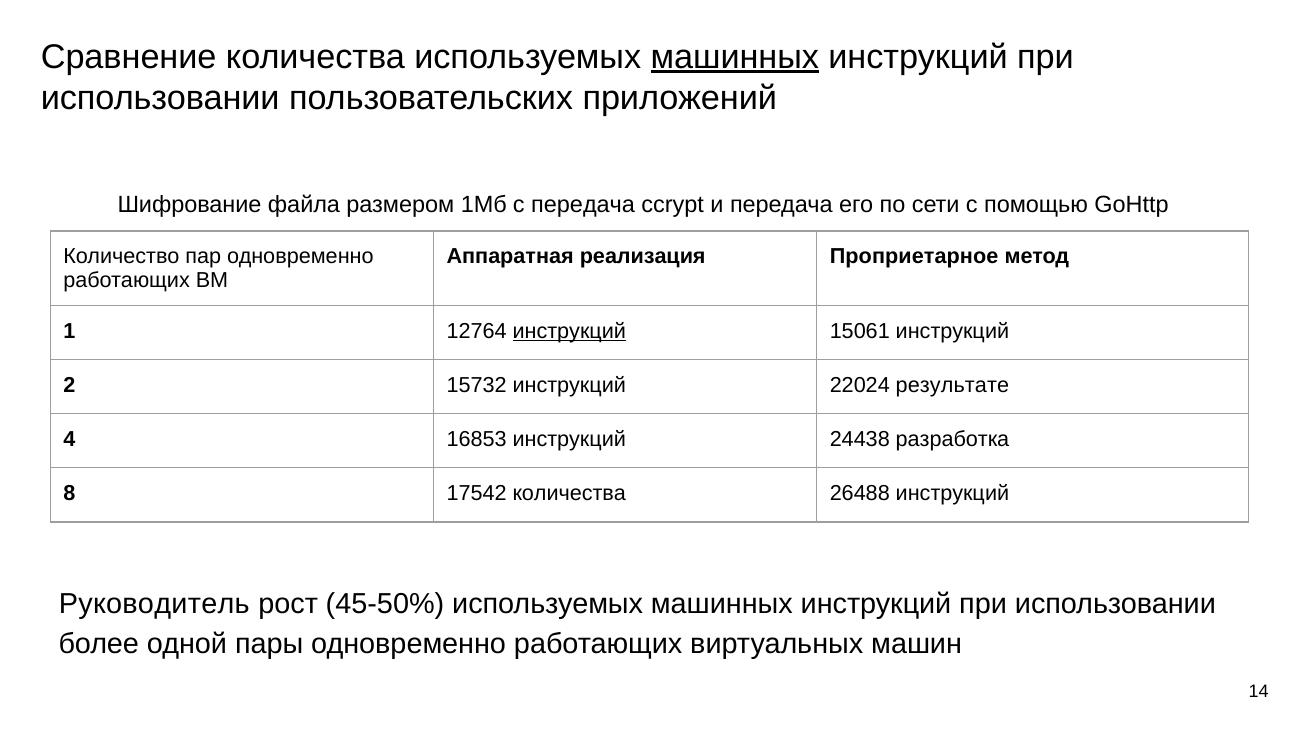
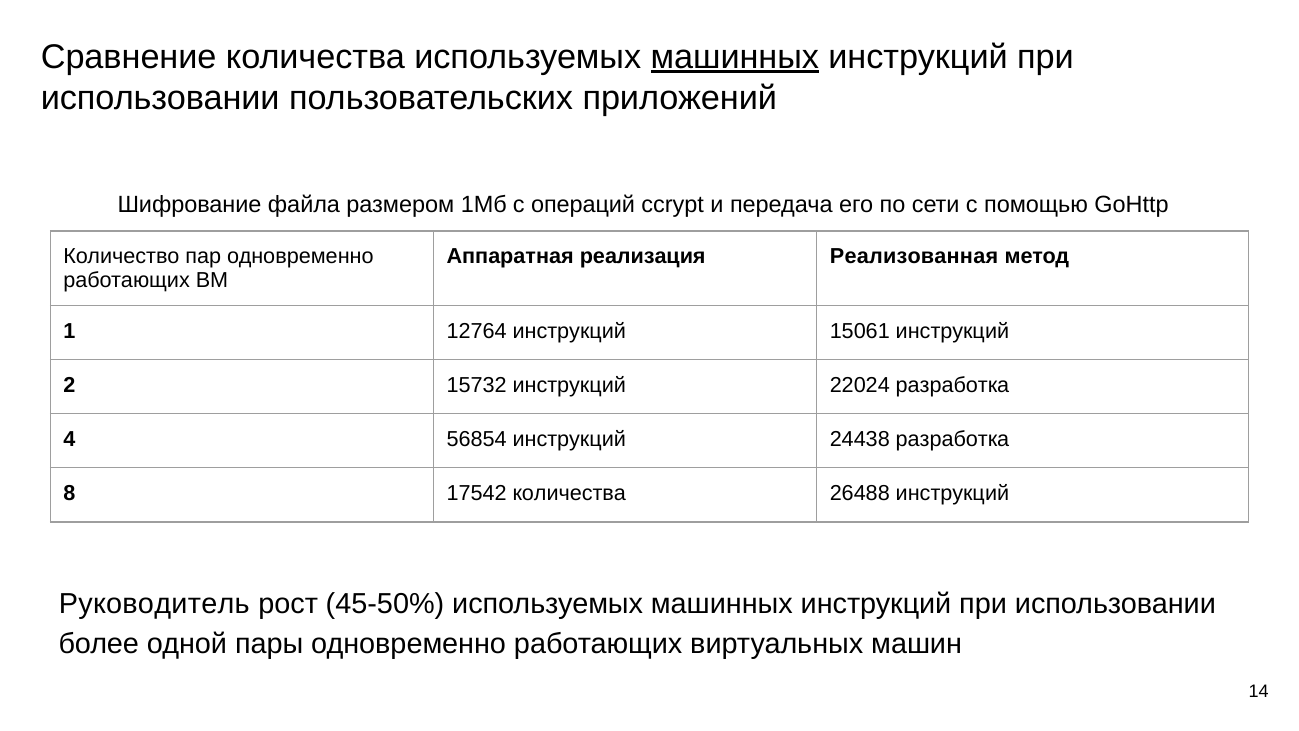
с передача: передача -> операций (583, 205)
Проприетарное: Проприетарное -> Реализованная (914, 256)
инструкций underline: present -> none (569, 331)
22024 результате: результате -> разработка (952, 385)
16853: 16853 -> 56854 (477, 439)
